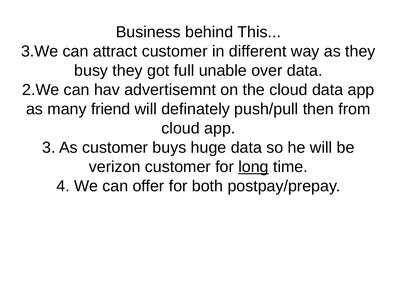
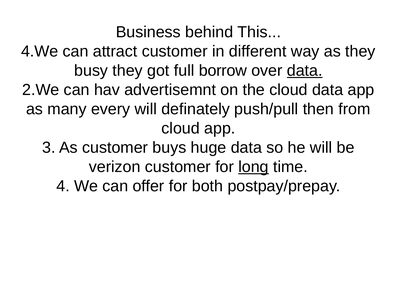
3.We: 3.We -> 4.We (40, 51)
unable: unable -> borrow (223, 71)
data underline: none -> present (305, 71)
friend: friend -> every (111, 109)
